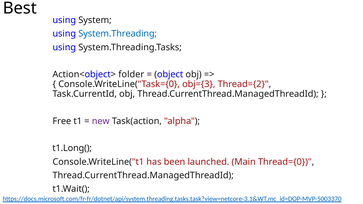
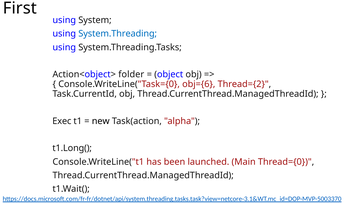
Best: Best -> First (20, 8)
obj={3: obj={3 -> obj={6 (199, 84)
Free: Free -> Exec (62, 121)
new colour: purple -> black (101, 121)
